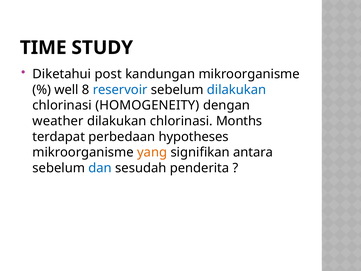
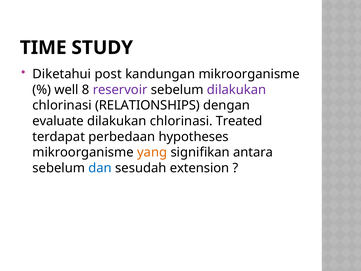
reservoir colour: blue -> purple (120, 90)
dilakukan colour: blue -> purple (237, 90)
HOMOGENEITY: HOMOGENEITY -> RELATIONSHIPS (147, 105)
weather: weather -> evaluate (58, 121)
Months: Months -> Treated (239, 121)
penderita: penderita -> extension (200, 168)
